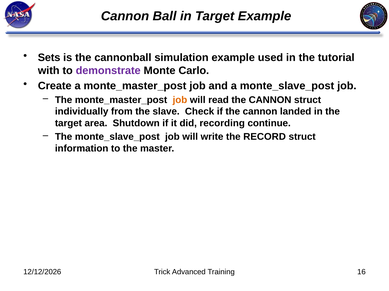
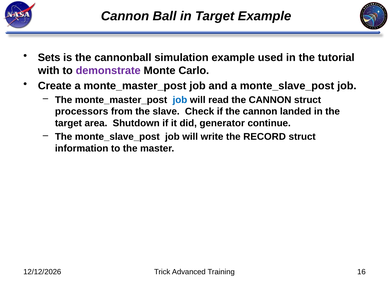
job colour: orange -> blue (180, 100)
individually: individually -> processors (82, 112)
recording: recording -> generator (222, 123)
